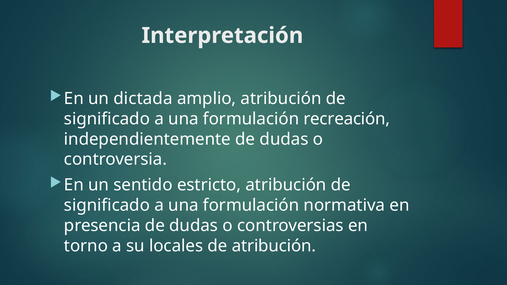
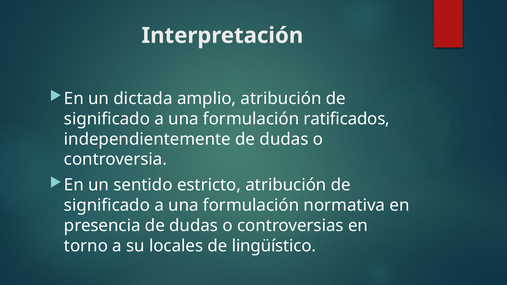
recreación: recreación -> ratificados (347, 119)
de atribución: atribución -> lingüístico (274, 246)
